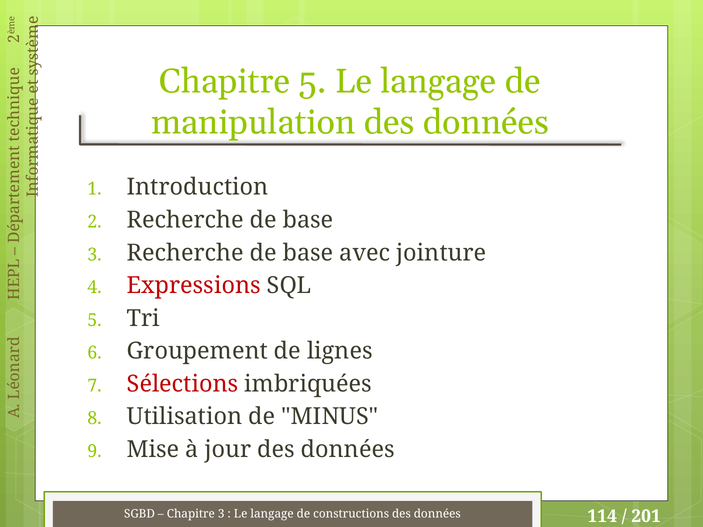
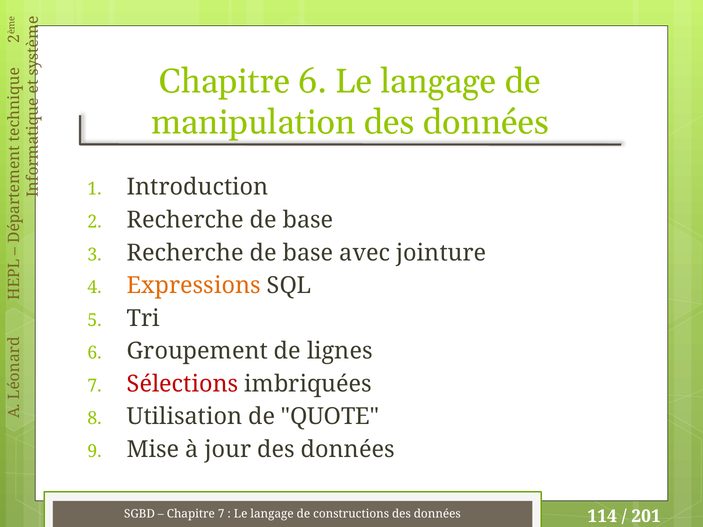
Chapitre 5: 5 -> 6 (313, 82)
Expressions colour: red -> orange (194, 286)
MINUS: MINUS -> QUOTE (330, 417)
Chapitre 3: 3 -> 7 (221, 514)
